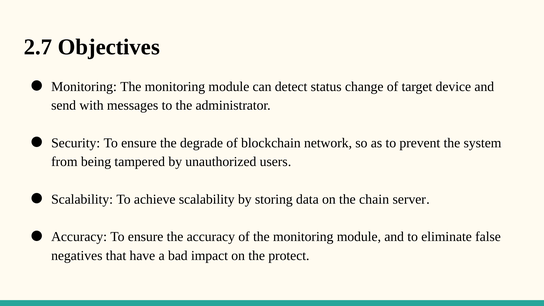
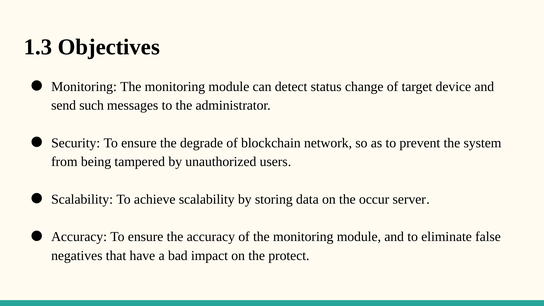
2.7: 2.7 -> 1.3 (38, 47)
with: with -> such (92, 105)
chain: chain -> occur (374, 199)
